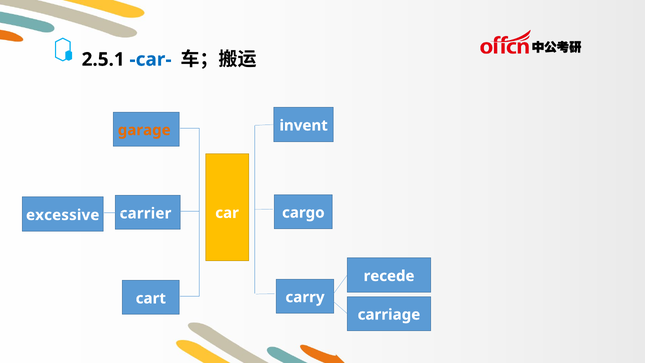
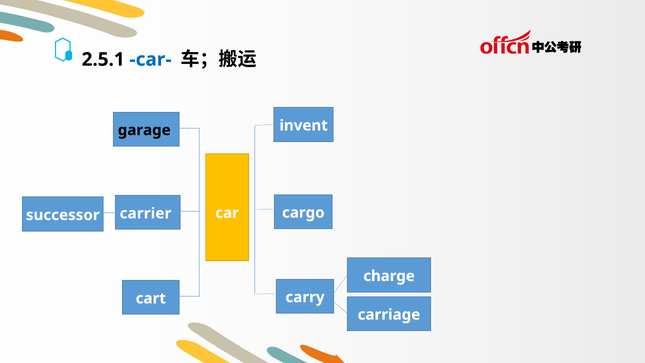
garage colour: orange -> black (144, 130)
excessive: excessive -> successor (63, 215)
recede: recede -> charge (389, 276)
